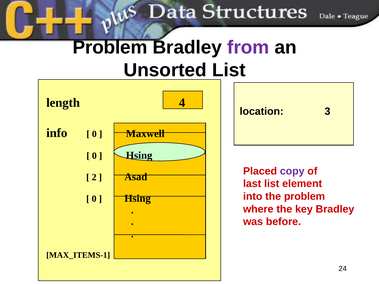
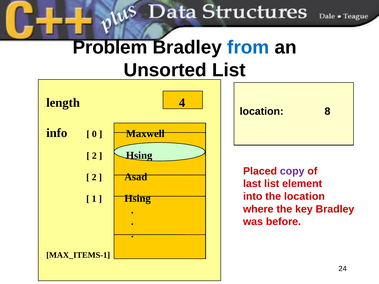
from colour: purple -> blue (248, 47)
3: 3 -> 8 (327, 112)
0: 0 -> 2 (94, 156)
the problem: problem -> location (304, 197)
0: 0 -> 1 (94, 199)
